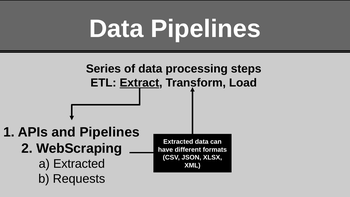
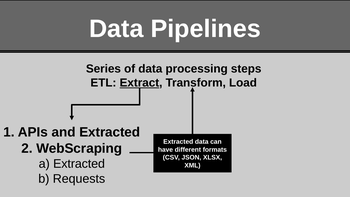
and Pipelines: Pipelines -> Extracted (110, 132)
